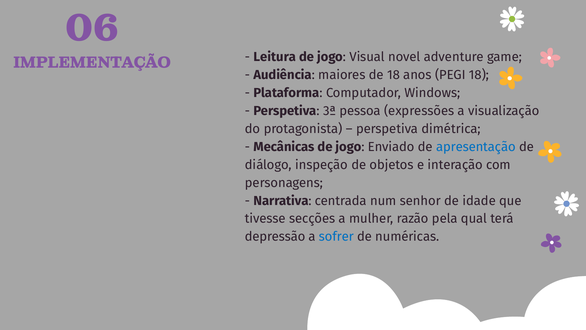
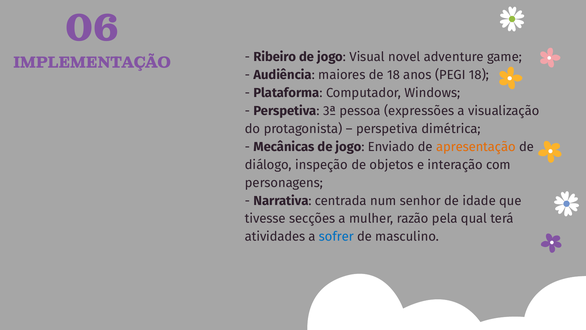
Leitura: Leitura -> Ribeiro (275, 57)
apresentação colour: blue -> orange (476, 147)
depressão: depressão -> atividades (275, 236)
numéricas: numéricas -> masculino (407, 236)
